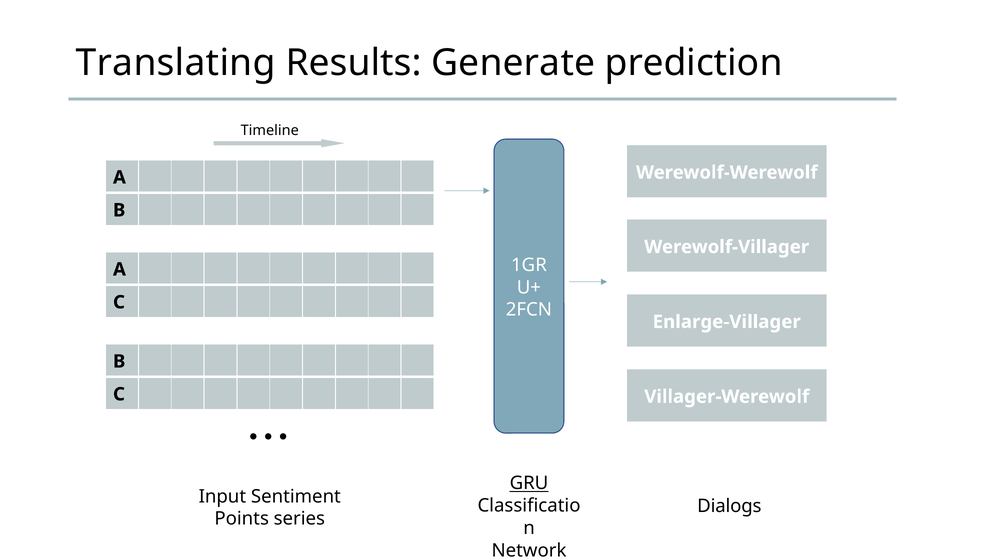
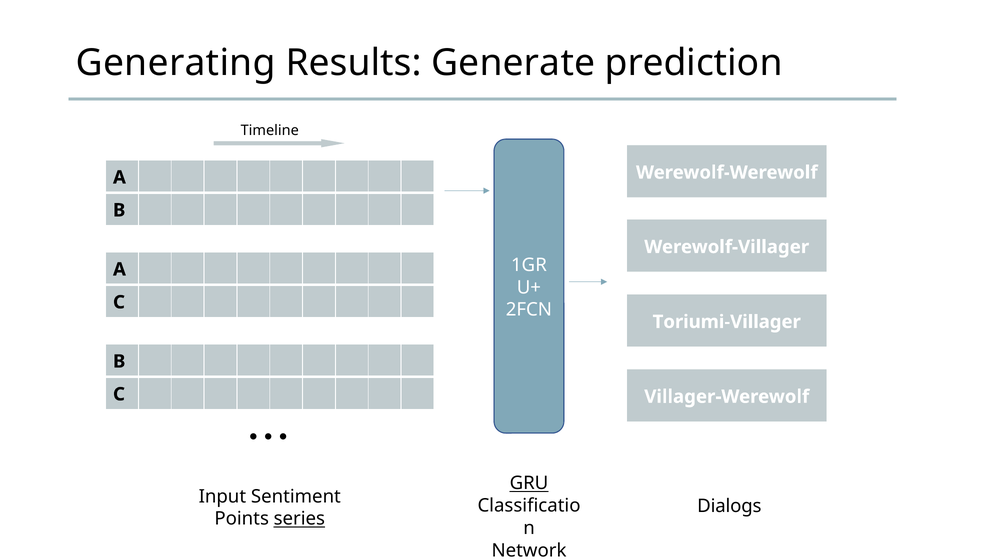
Translating: Translating -> Generating (176, 63)
Enlarge-Villager: Enlarge-Villager -> Toriumi-Villager (727, 322)
series underline: none -> present (299, 519)
